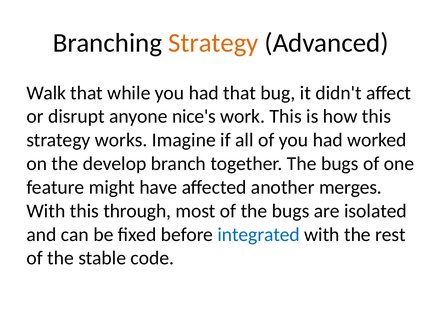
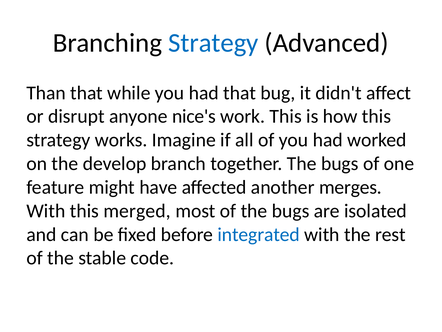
Strategy colour: orange -> blue (213, 43)
Walk: Walk -> Than (46, 93)
through: through -> merged (137, 211)
